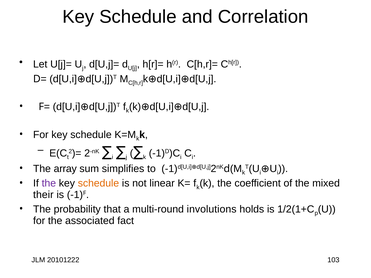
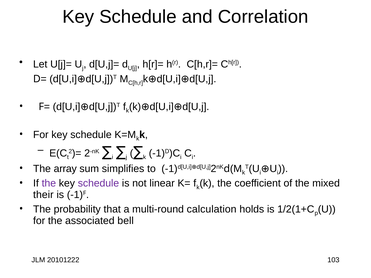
schedule colour: orange -> purple (98, 183)
involutions: involutions -> calculation (212, 209)
fact: fact -> bell (126, 221)
